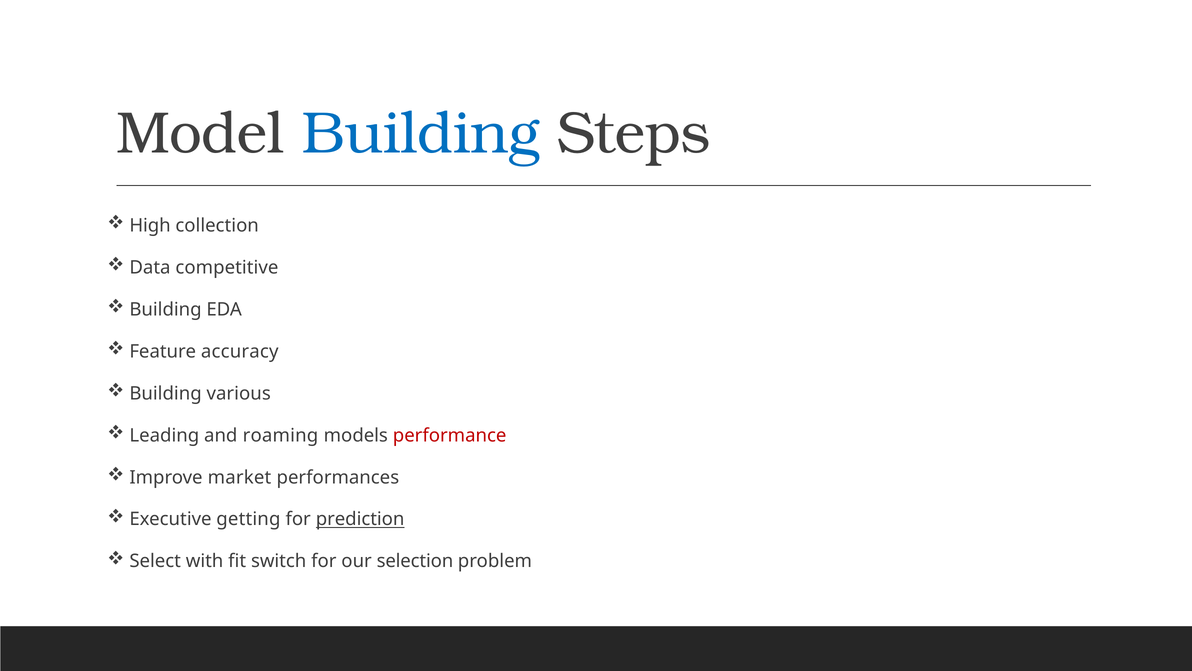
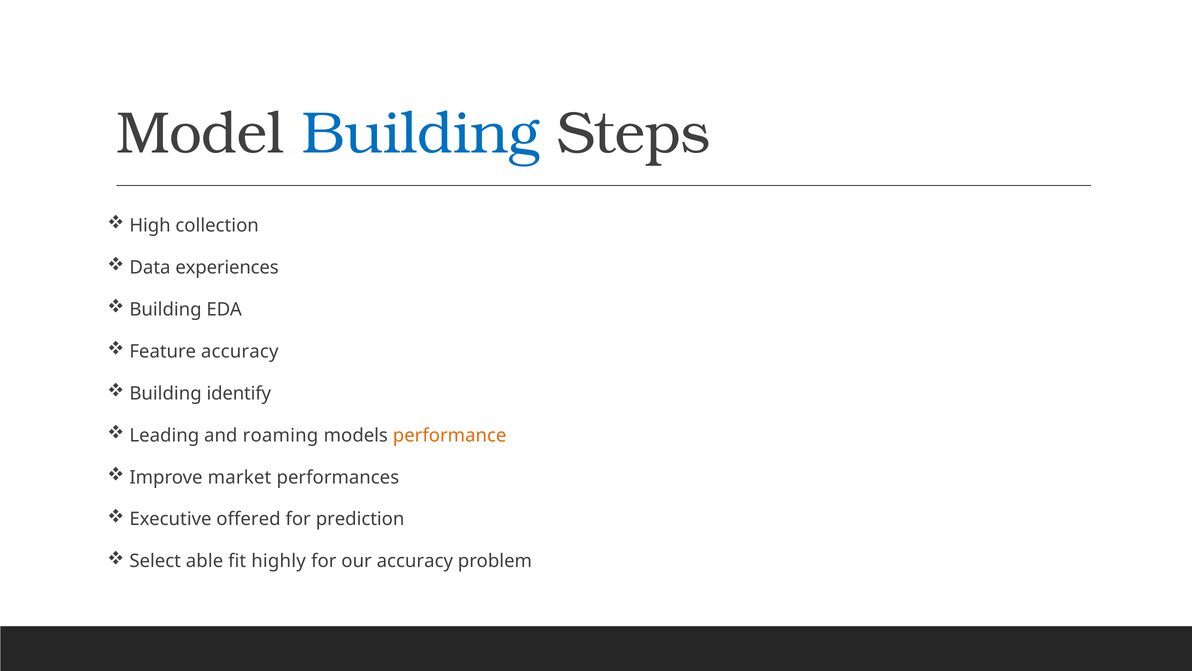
competitive: competitive -> experiences (227, 267)
various: various -> identify (239, 393)
performance colour: red -> orange (450, 435)
getting: getting -> offered (248, 519)
prediction underline: present -> none (360, 519)
with: with -> able (205, 561)
switch: switch -> highly (279, 561)
our selection: selection -> accuracy (415, 561)
